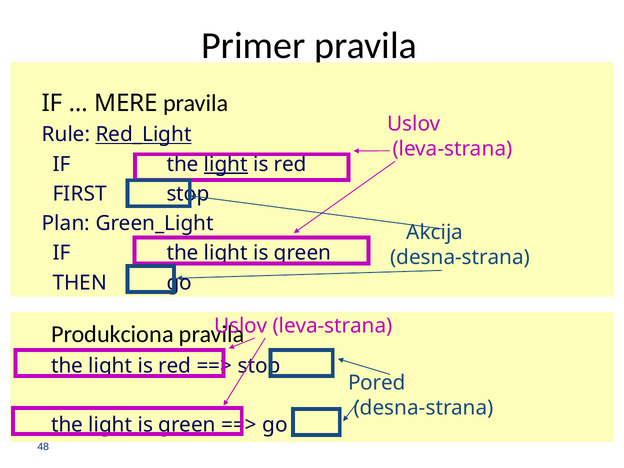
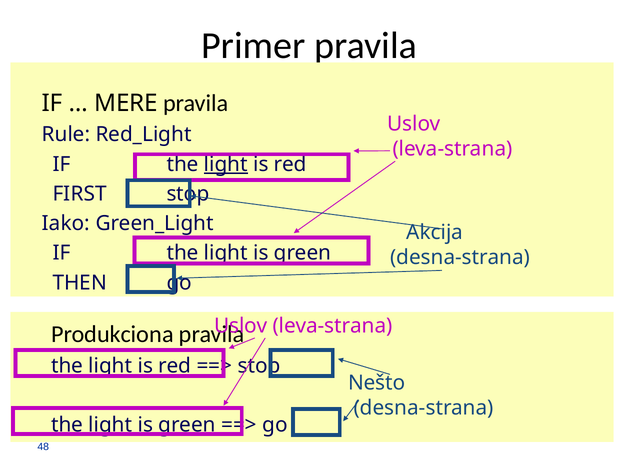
Red_Light underline: present -> none (144, 135)
Plan: Plan -> Iako (66, 223)
Pored: Pored -> Nešto (377, 383)
